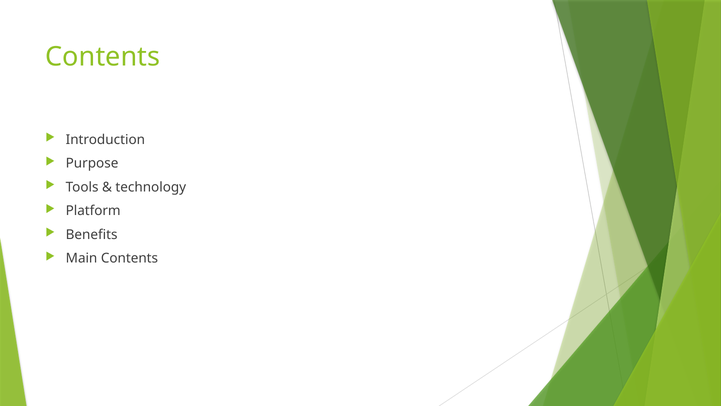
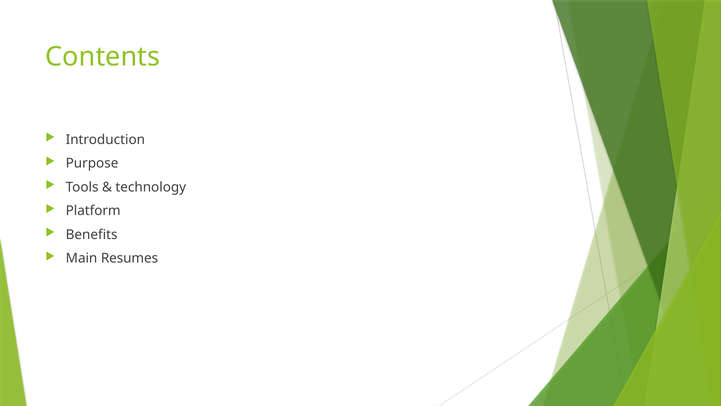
Main Contents: Contents -> Resumes (129, 258)
